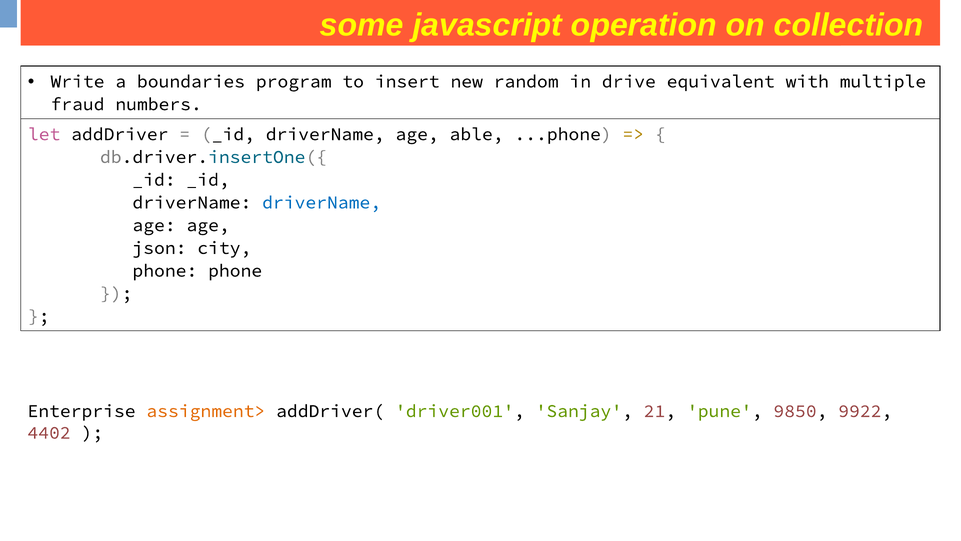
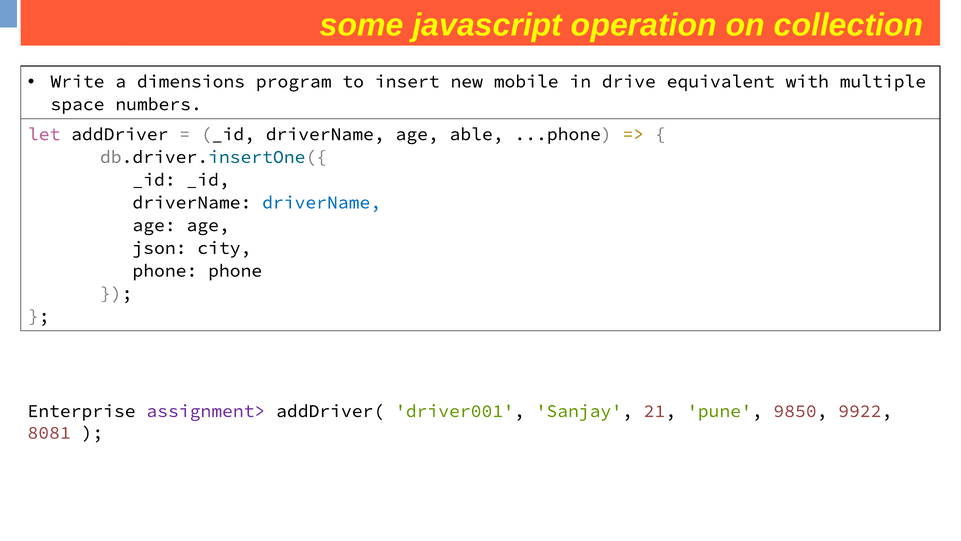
boundaries: boundaries -> dimensions (191, 81)
random: random -> mobile (526, 81)
fraud: fraud -> space (77, 104)
assignment> colour: orange -> purple (206, 411)
4402: 4402 -> 8081 (49, 432)
